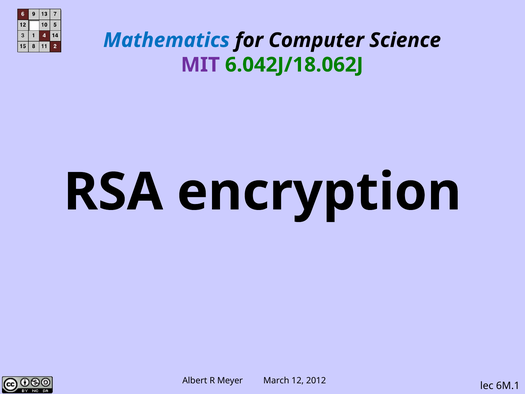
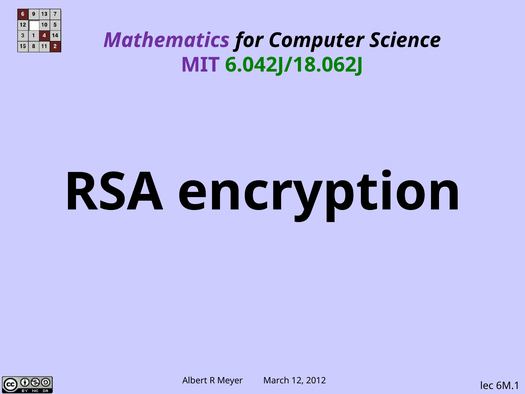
Mathematics colour: blue -> purple (166, 40)
